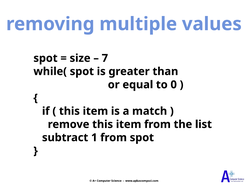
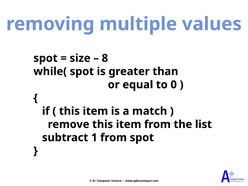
7: 7 -> 8 (105, 58)
